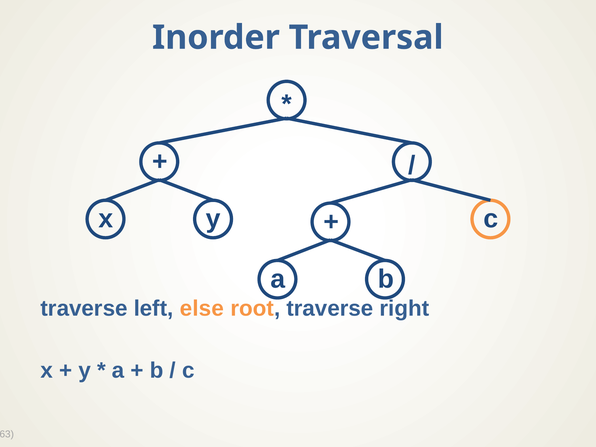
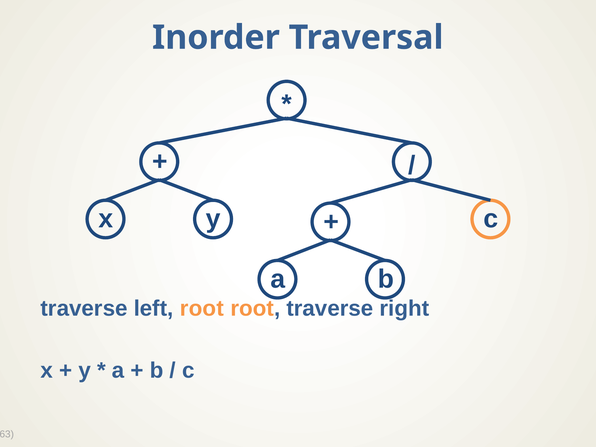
left else: else -> root (202, 309)
